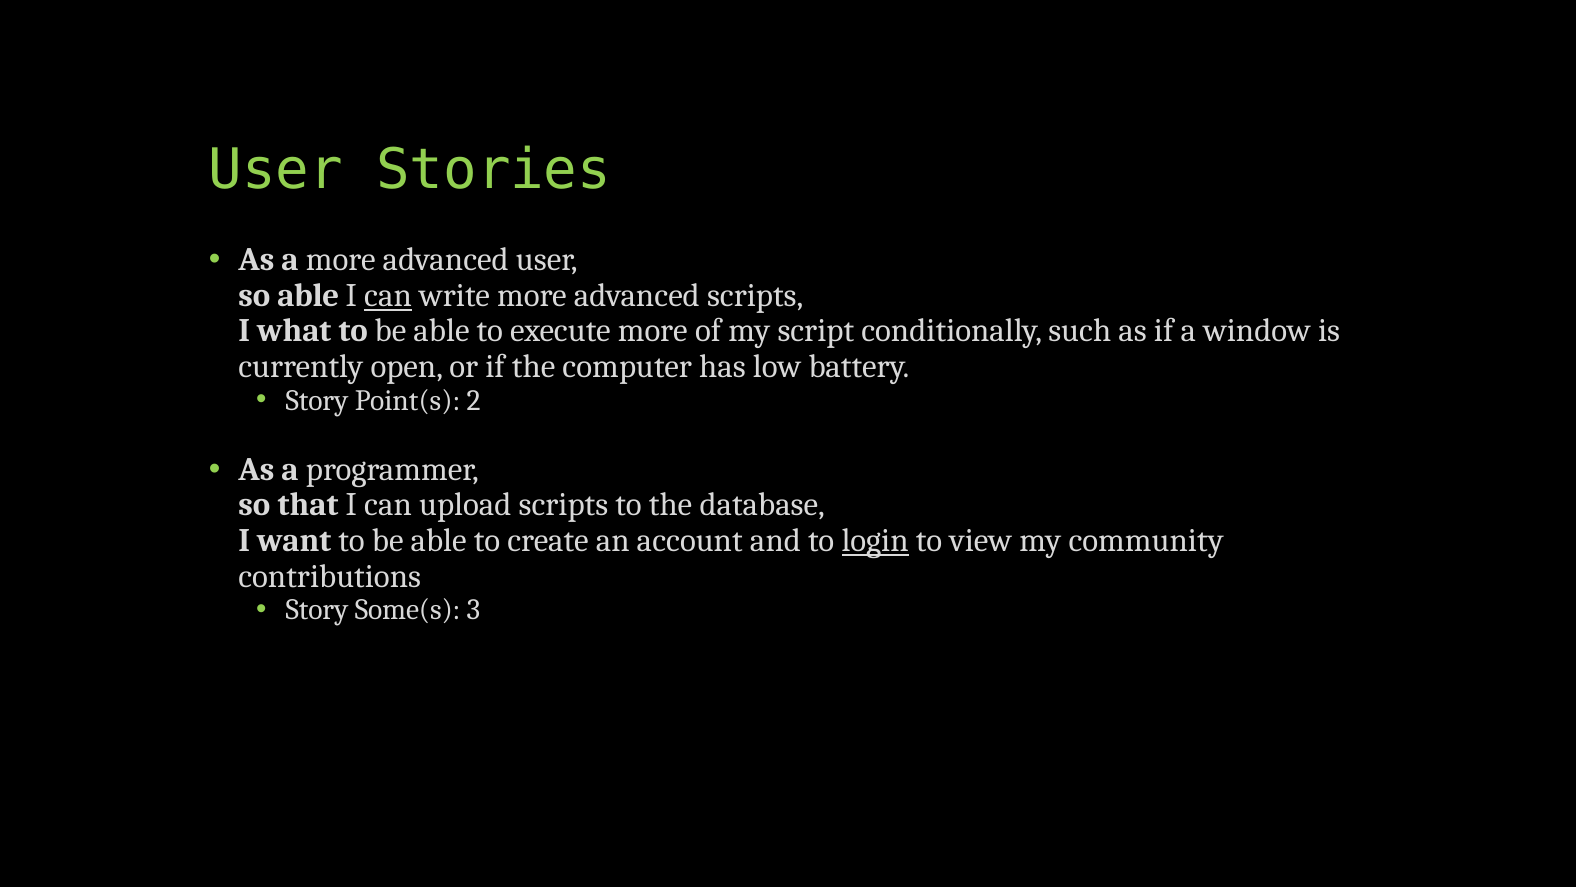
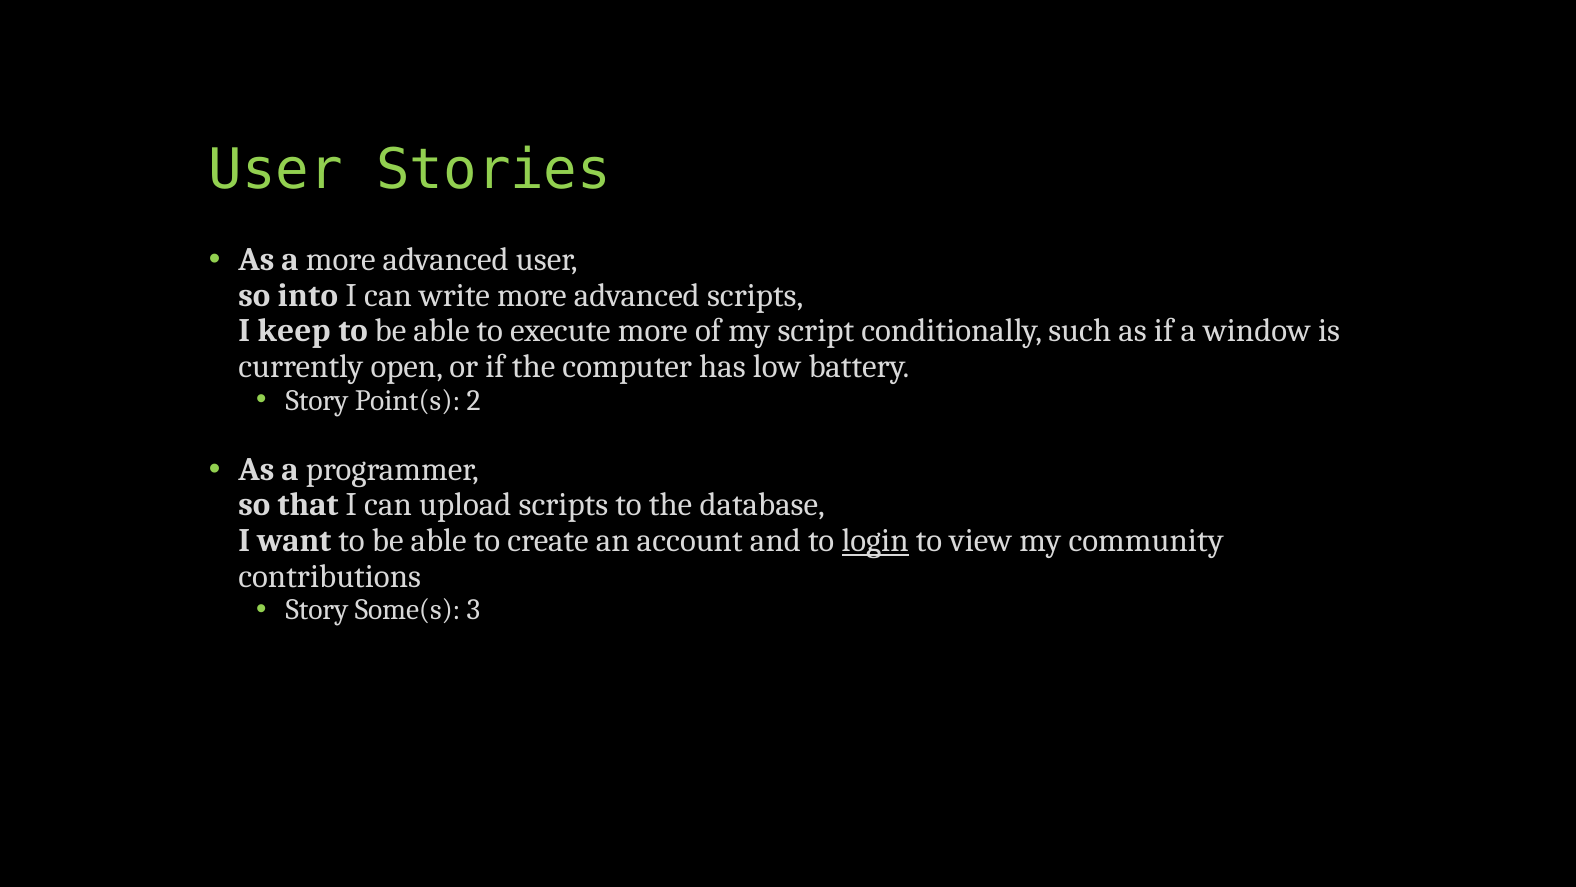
so able: able -> into (308, 295)
can underline: present -> none (388, 295)
what: what -> keep (294, 331)
